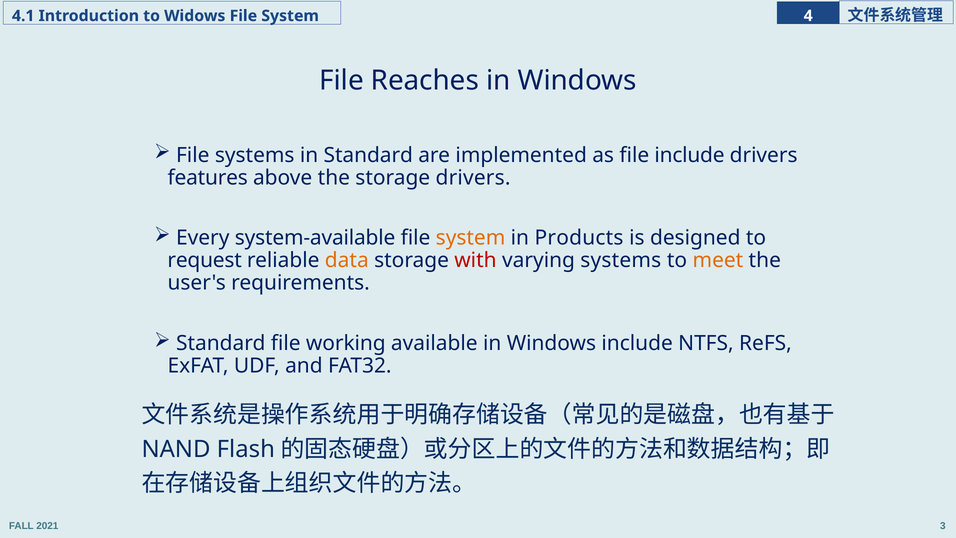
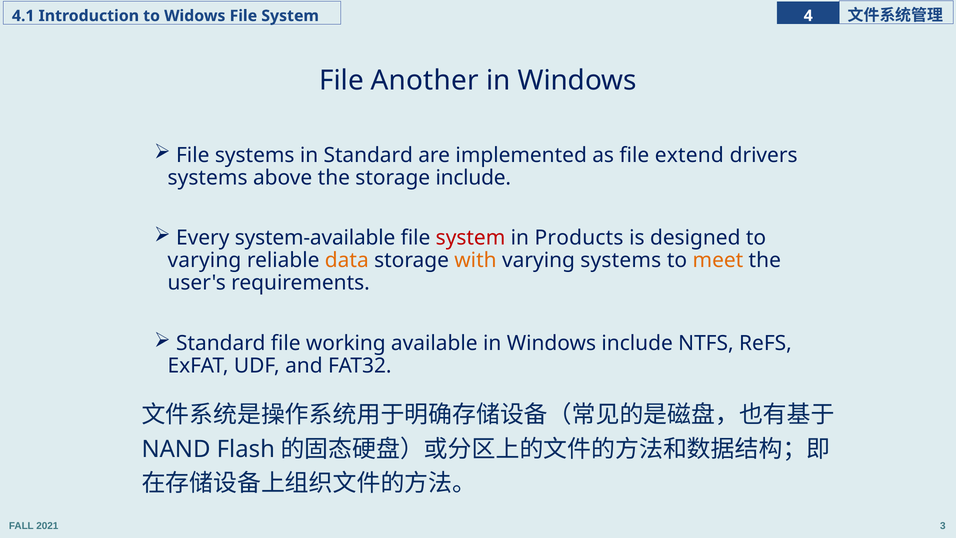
Reaches: Reaches -> Another (425, 80)
file include: include -> extend (689, 155)
features: features -> systems (208, 178)
storage drivers: drivers -> include (473, 178)
system colour: orange -> red (471, 238)
request: request -> varying (204, 260)
with colour: red -> orange (475, 260)
